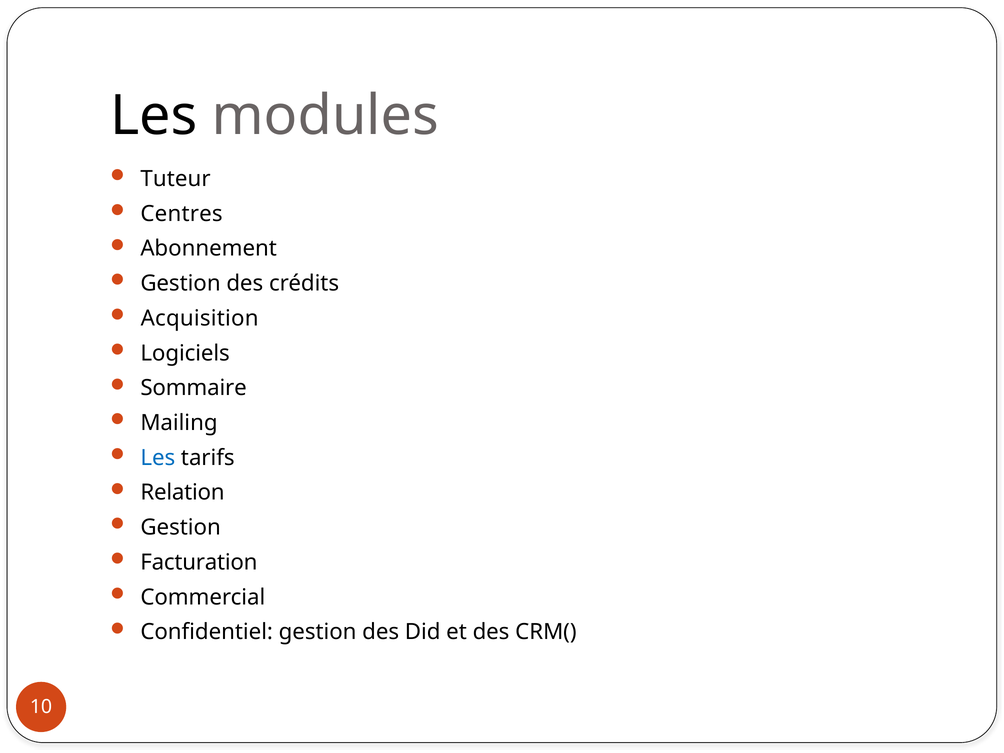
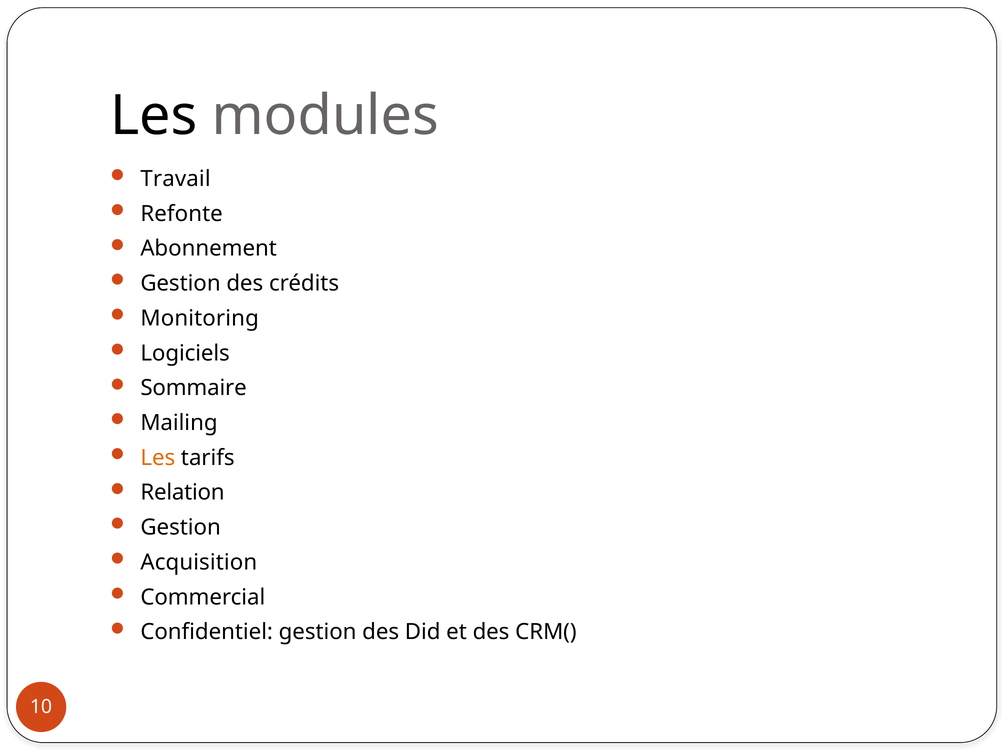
Tuteur: Tuteur -> Travail (176, 179)
Centres: Centres -> Refonte (182, 214)
Acquisition: Acquisition -> Monitoring (200, 318)
Les colour: blue -> orange (158, 458)
Facturation: Facturation -> Acquisition (199, 562)
